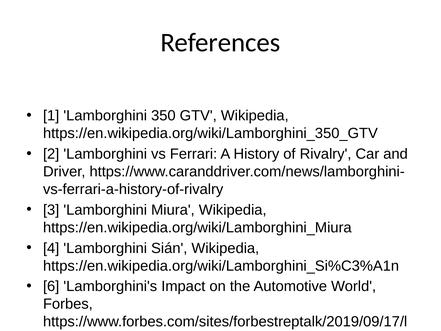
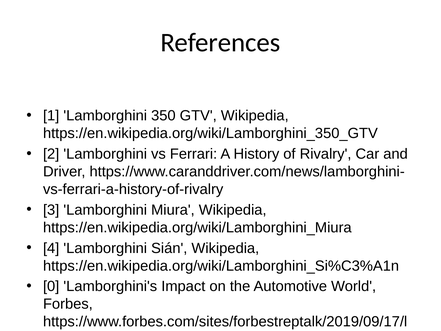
6: 6 -> 0 (51, 286)
